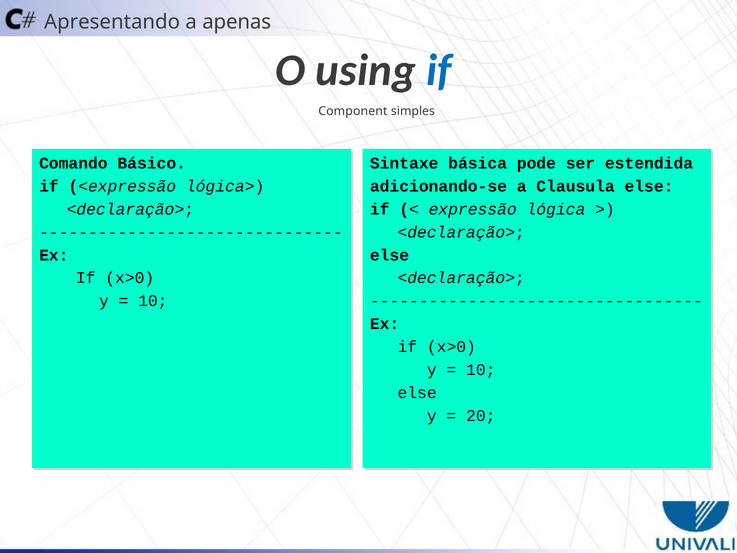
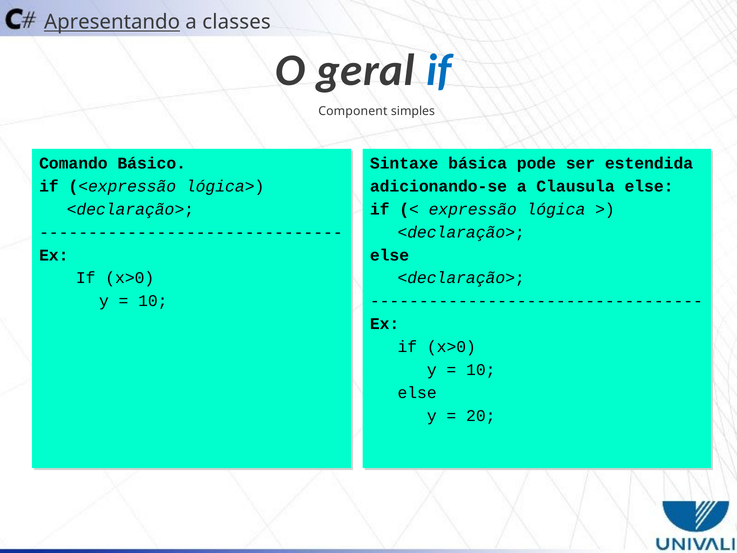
Apresentando underline: none -> present (112, 22)
apenas: apenas -> classes (237, 22)
using: using -> geral (365, 71)
